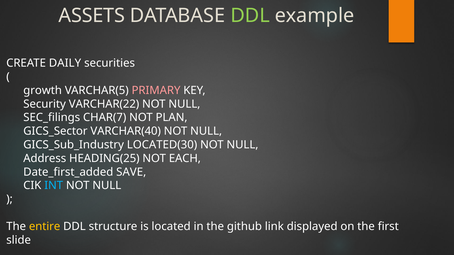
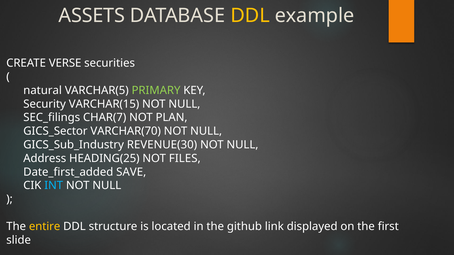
DDL colour: light green -> yellow (250, 16)
DAILY: DAILY -> VERSE (65, 63)
growth: growth -> natural (43, 90)
PRIMARY colour: pink -> light green (156, 90)
VARCHAR(22: VARCHAR(22 -> VARCHAR(15 (104, 104)
VARCHAR(40: VARCHAR(40 -> VARCHAR(70 (126, 131)
LOCATED(30: LOCATED(30 -> REVENUE(30 (162, 145)
EACH: EACH -> FILES (185, 159)
